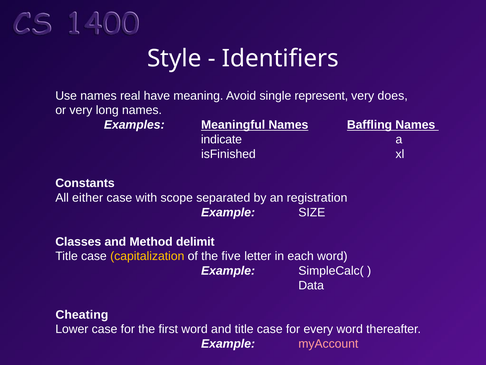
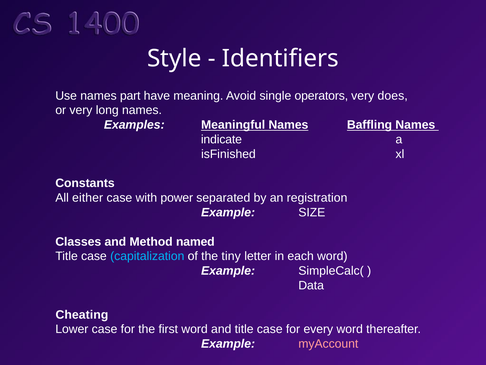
real: real -> part (130, 96)
represent: represent -> operators (321, 96)
scope: scope -> power (177, 198)
delimit: delimit -> named (195, 241)
capitalization colour: yellow -> light blue (147, 256)
five: five -> tiny (231, 256)
